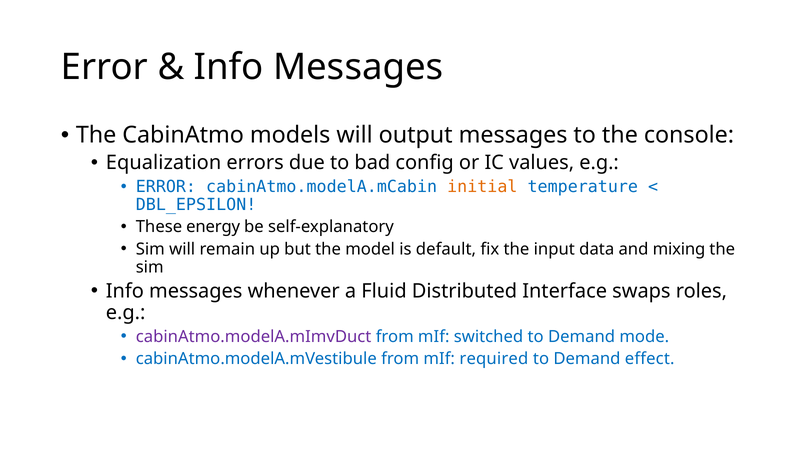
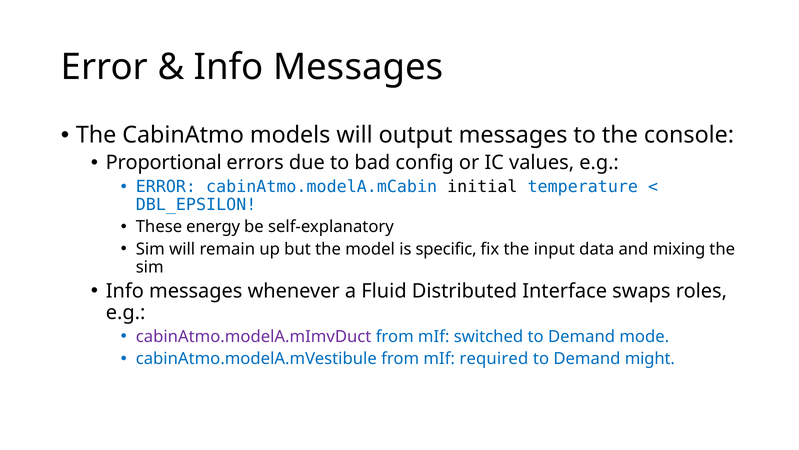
Equalization: Equalization -> Proportional (164, 163)
initial colour: orange -> black (482, 187)
default: default -> specific (446, 249)
effect: effect -> might (650, 358)
